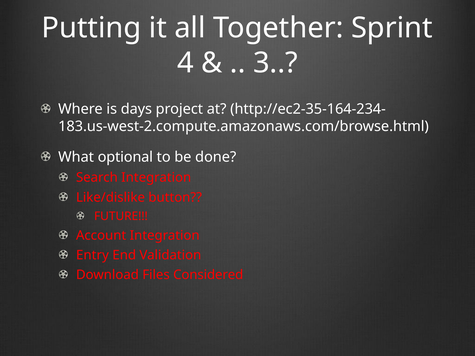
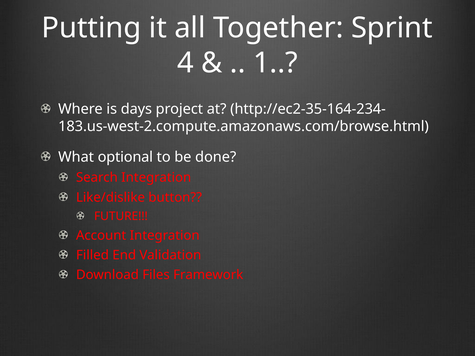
3: 3 -> 1 (275, 63)
Entry: Entry -> Filled (92, 255)
Considered: Considered -> Framework (208, 275)
